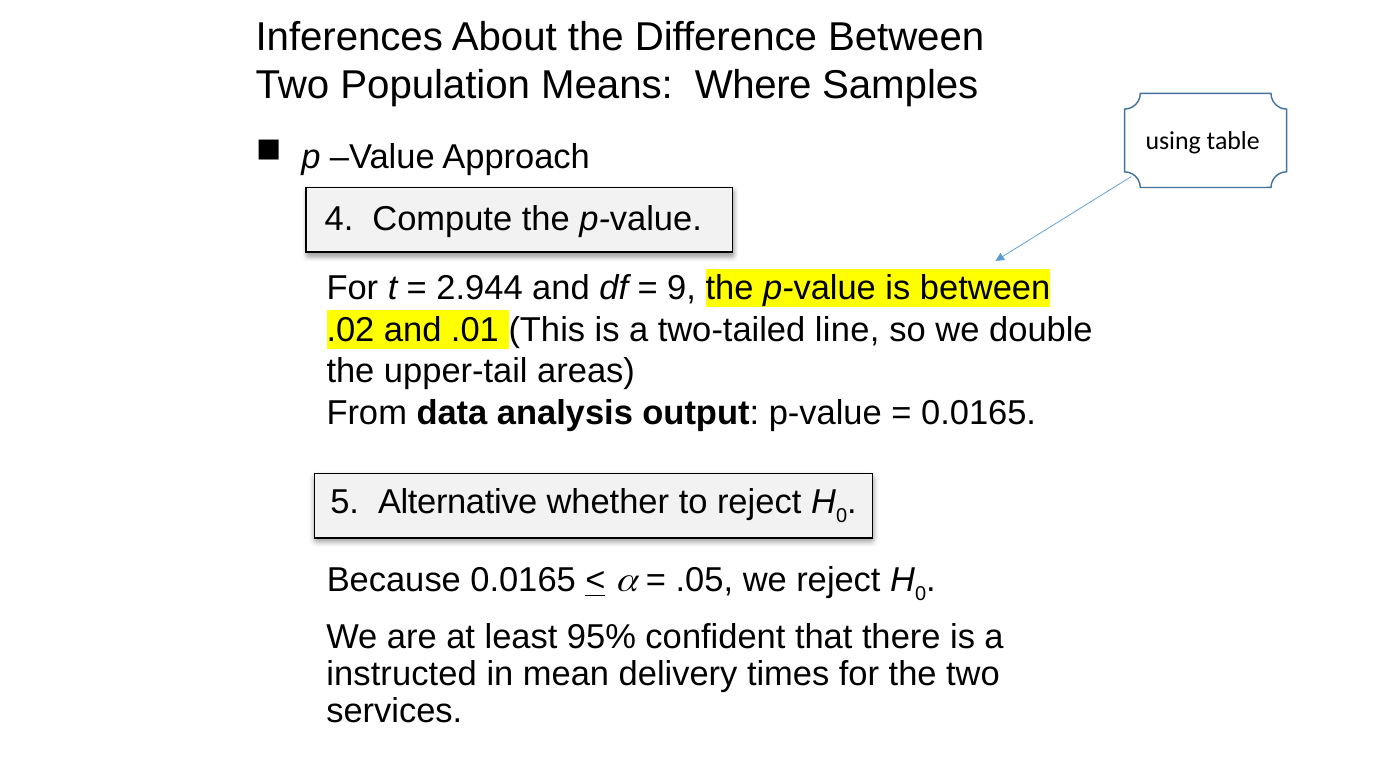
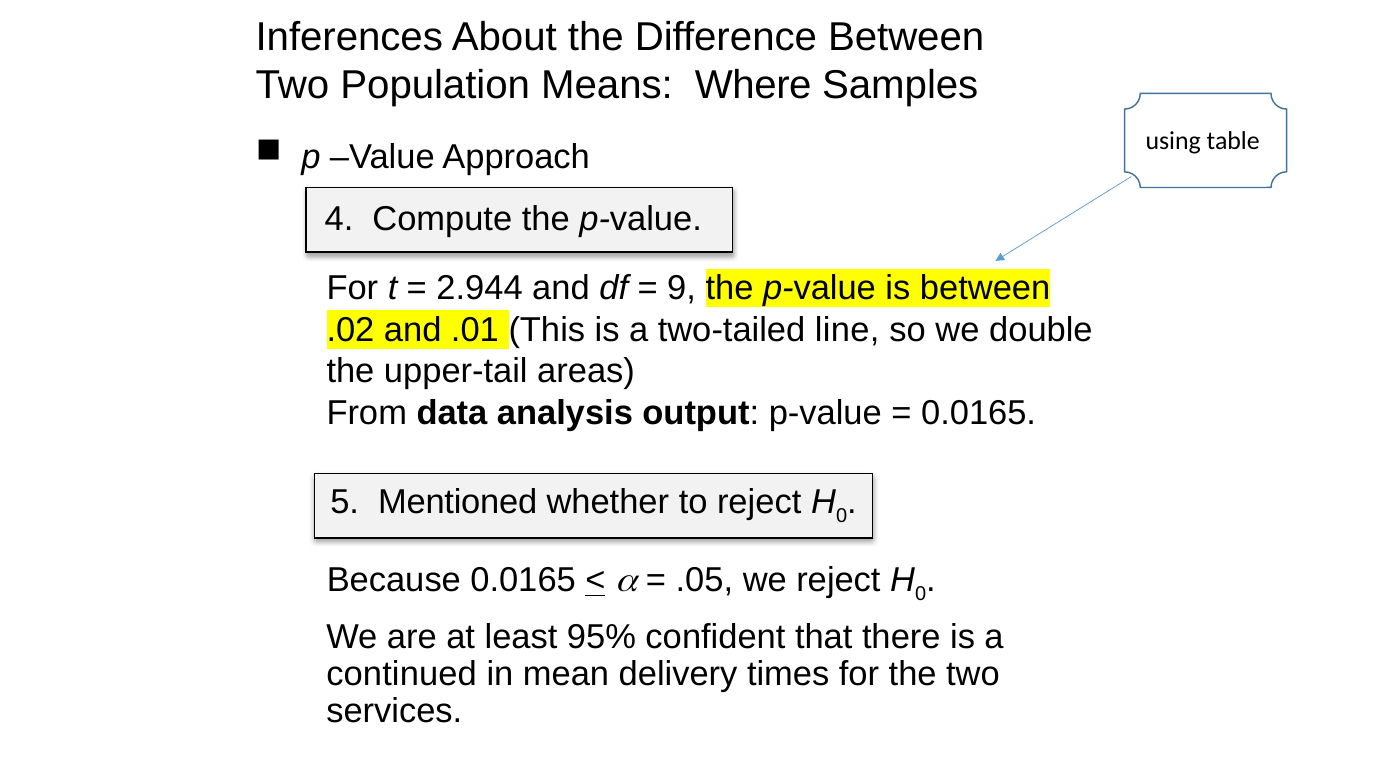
Alternative: Alternative -> Mentioned (458, 502)
instructed: instructed -> continued (402, 674)
